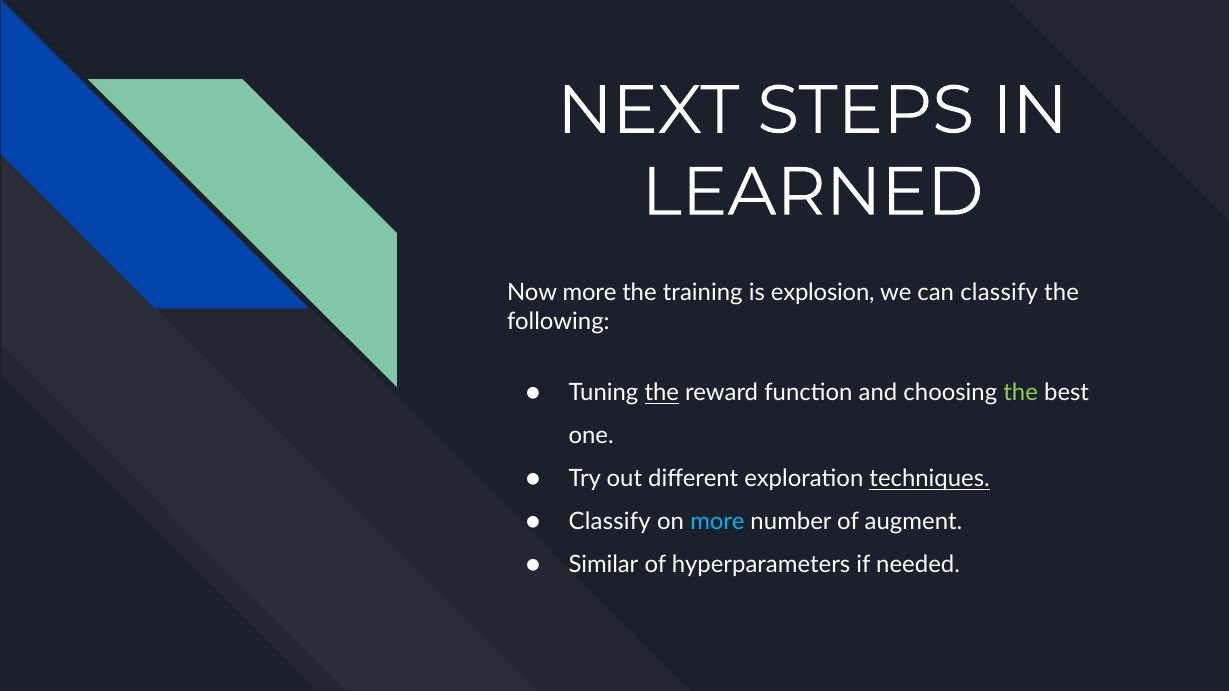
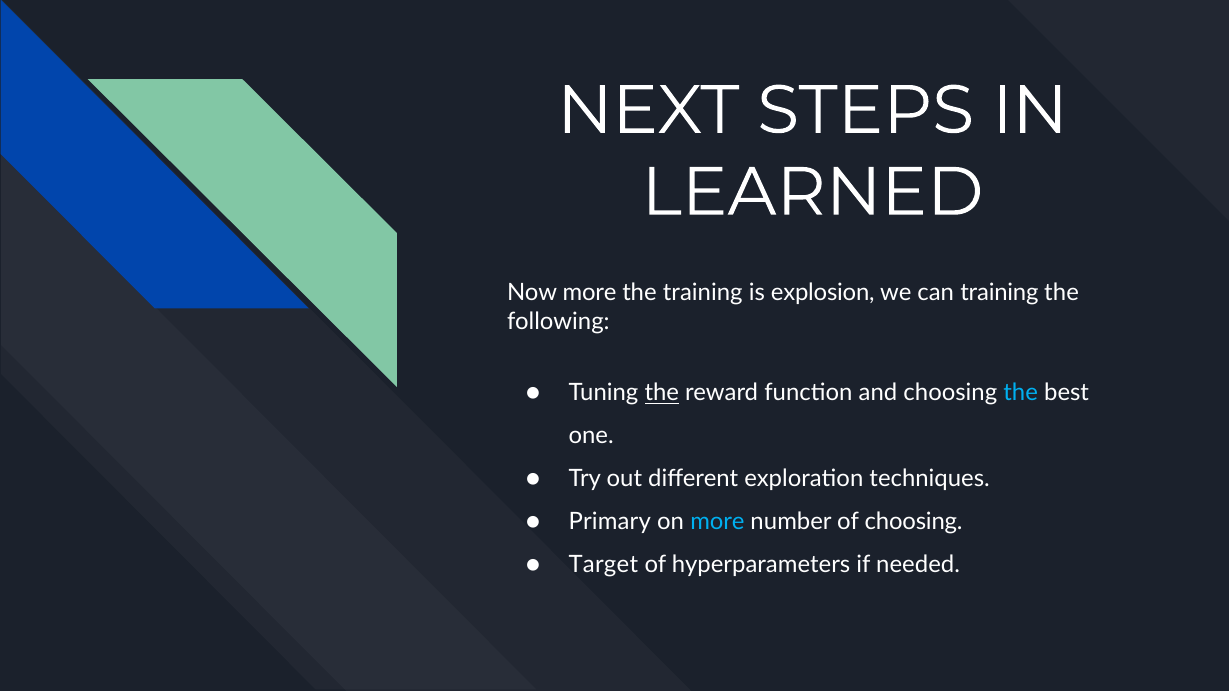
can classify: classify -> training (999, 293)
the colour: light green -> light blue (1021, 393)
techniques underline: present -> none (930, 479)
Classify: Classify -> Primary (610, 522)
of augment: augment -> choosing (914, 522)
Similar: Similar -> Target (603, 565)
